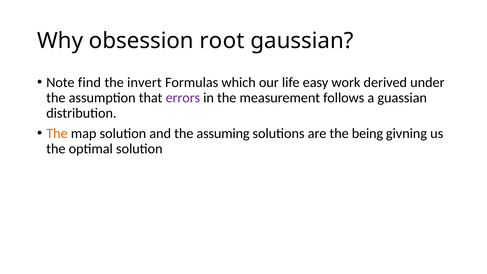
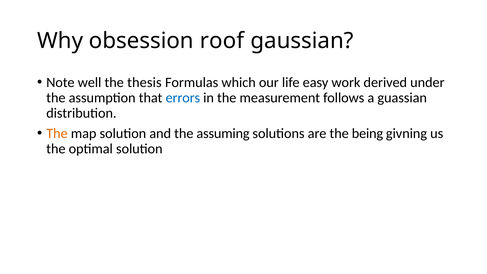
root: root -> roof (222, 41)
find: find -> well (90, 82)
invert: invert -> thesis (144, 82)
errors colour: purple -> blue (183, 98)
